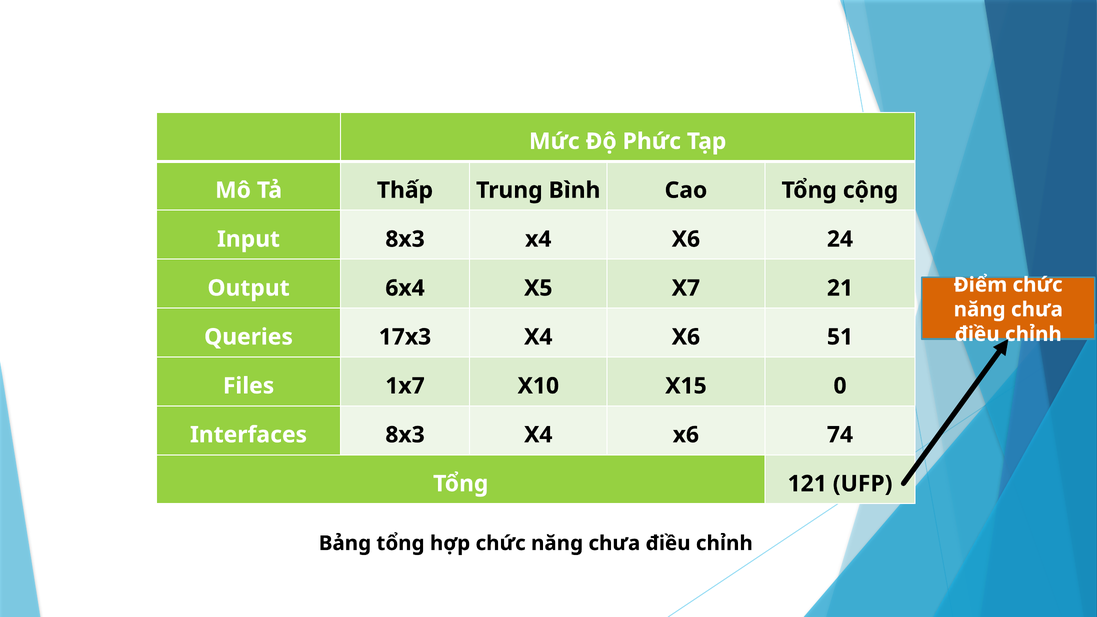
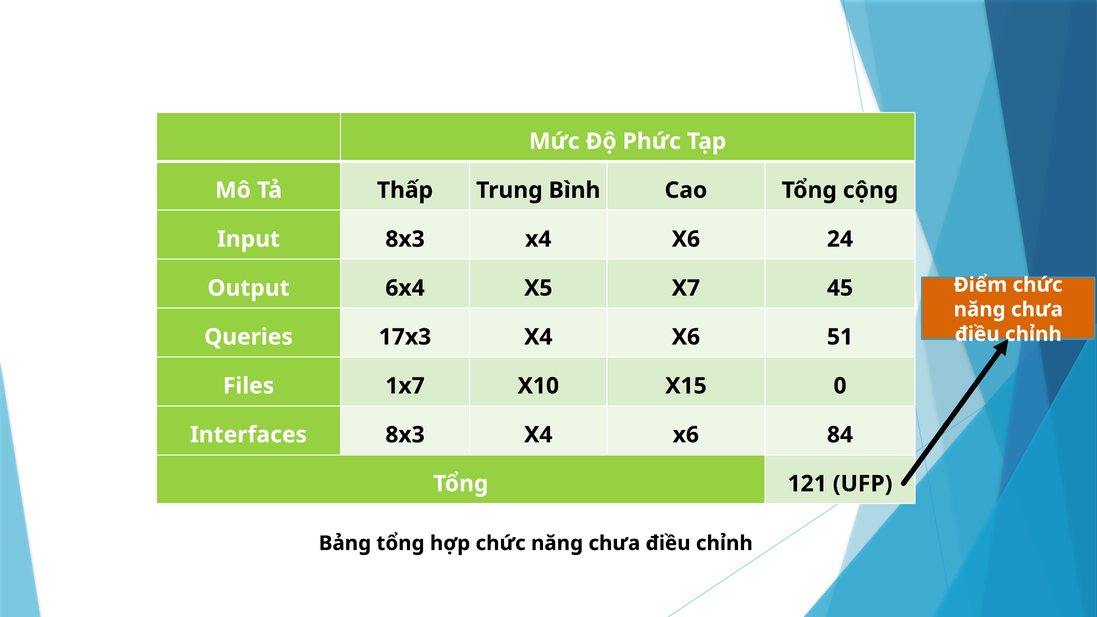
21: 21 -> 45 (840, 288)
74: 74 -> 84 (840, 435)
